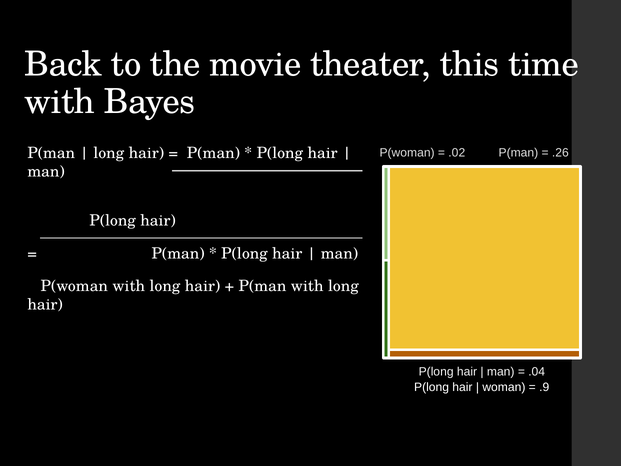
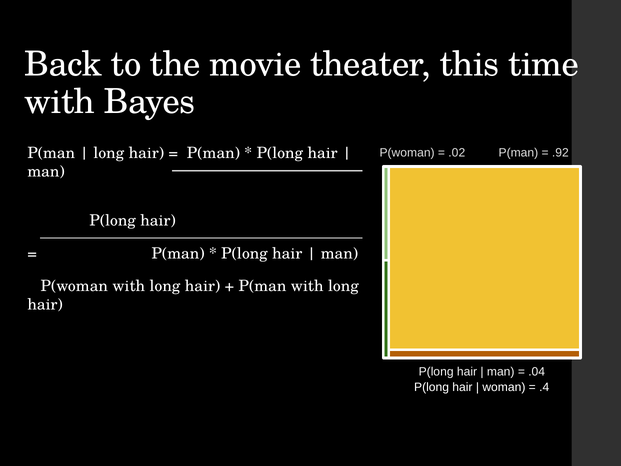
.26: .26 -> .92 (560, 153)
.9: .9 -> .4 (544, 387)
